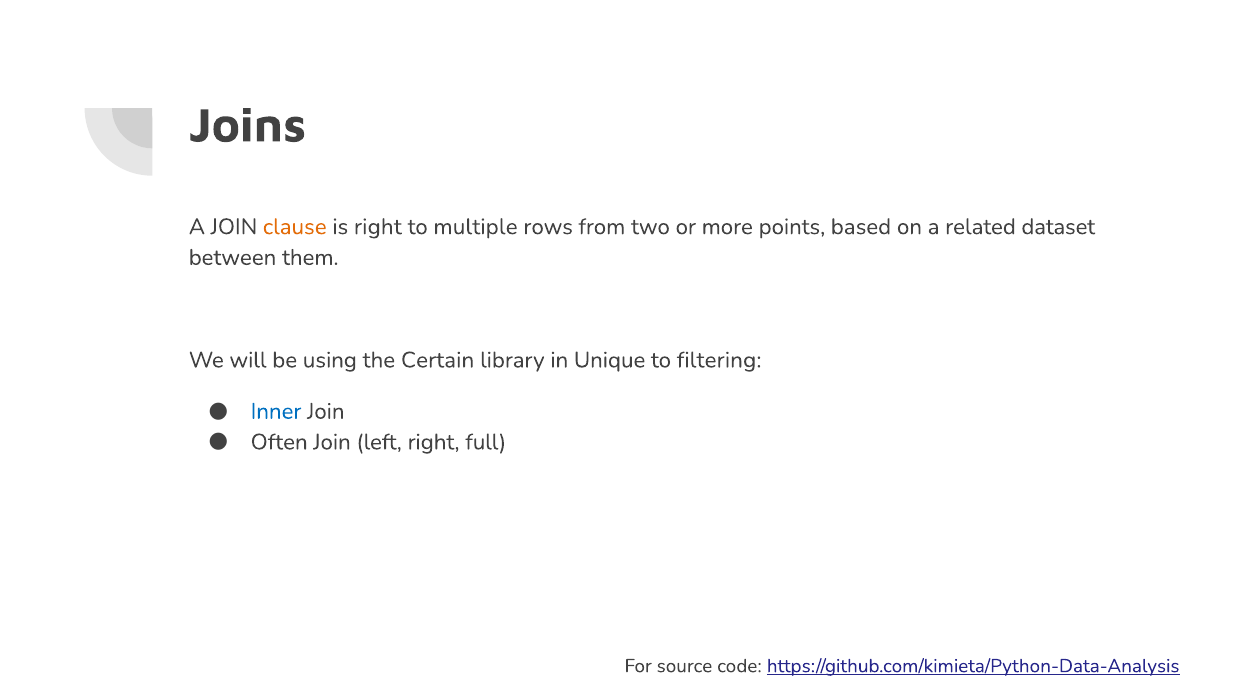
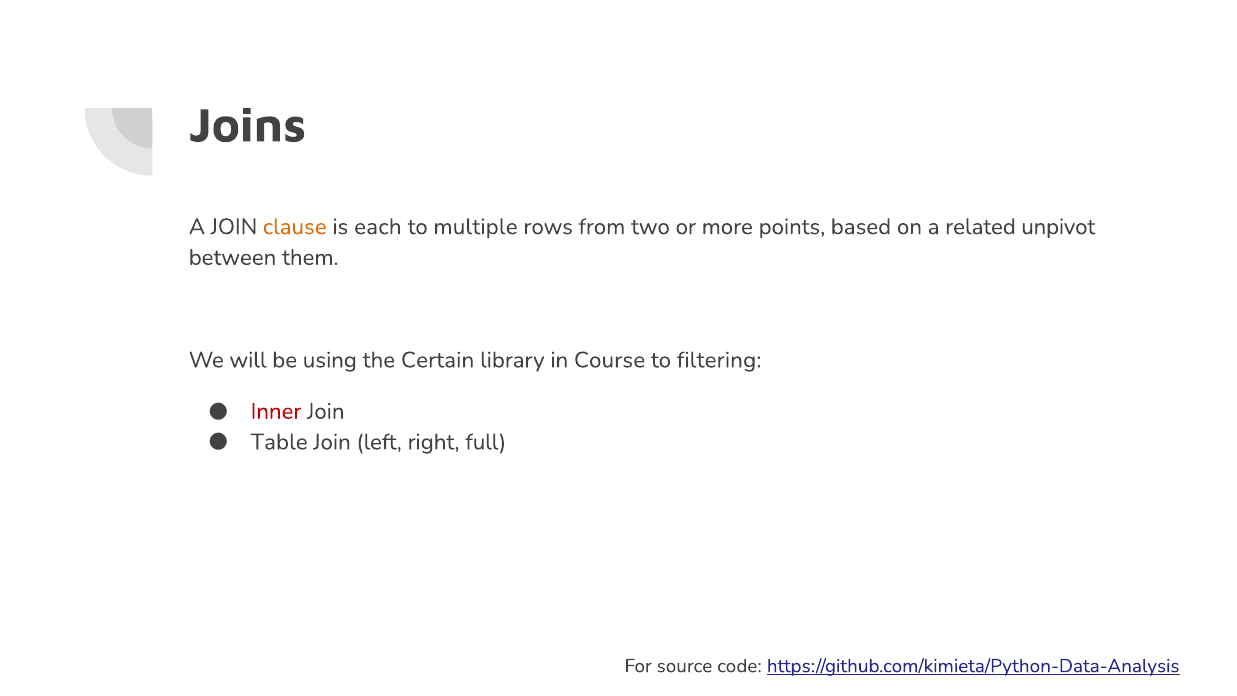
is right: right -> each (378, 227)
dataset: dataset -> unpivot (1058, 227)
Unique: Unique -> Course (610, 360)
Inner colour: blue -> red (276, 411)
Often: Often -> Table (279, 442)
